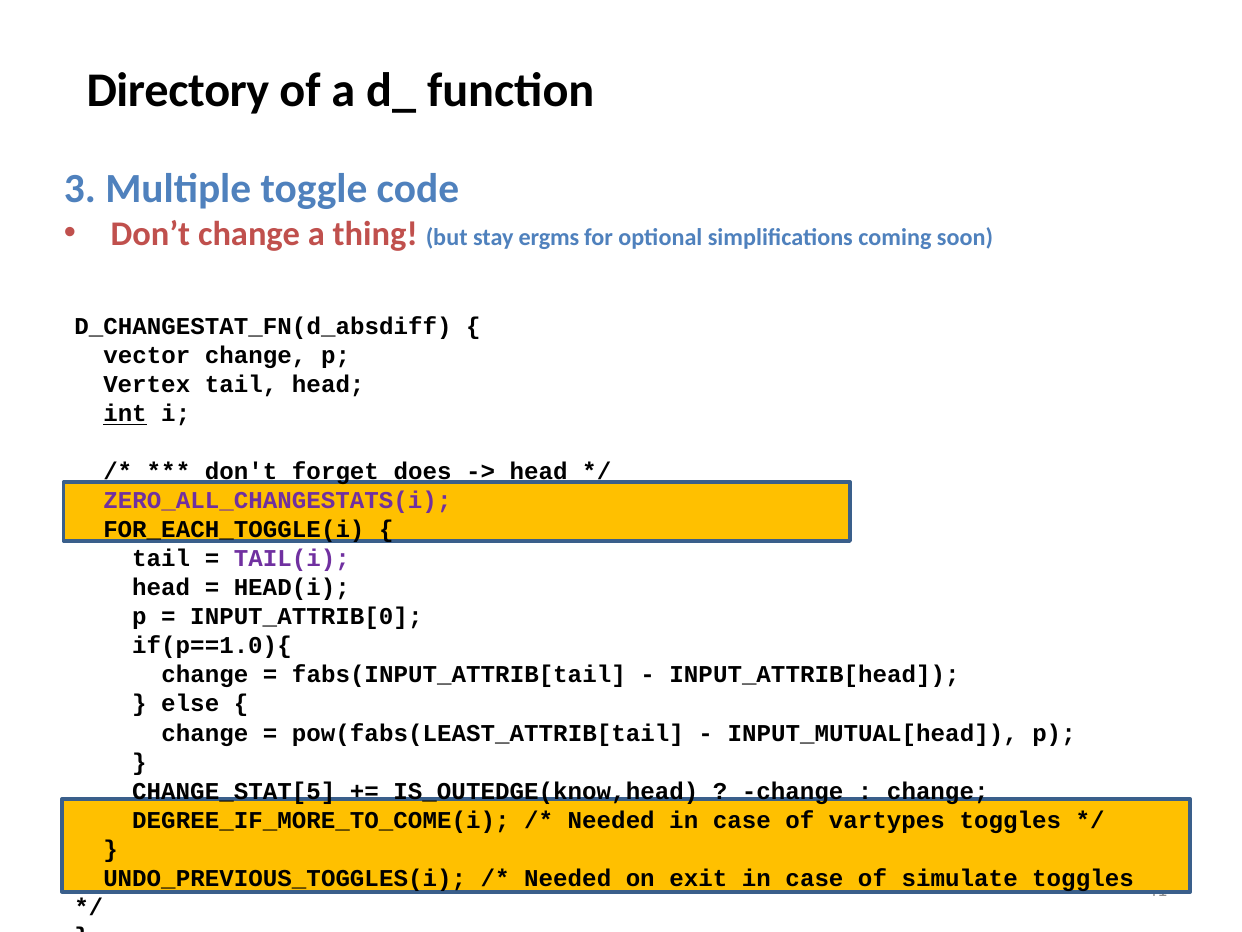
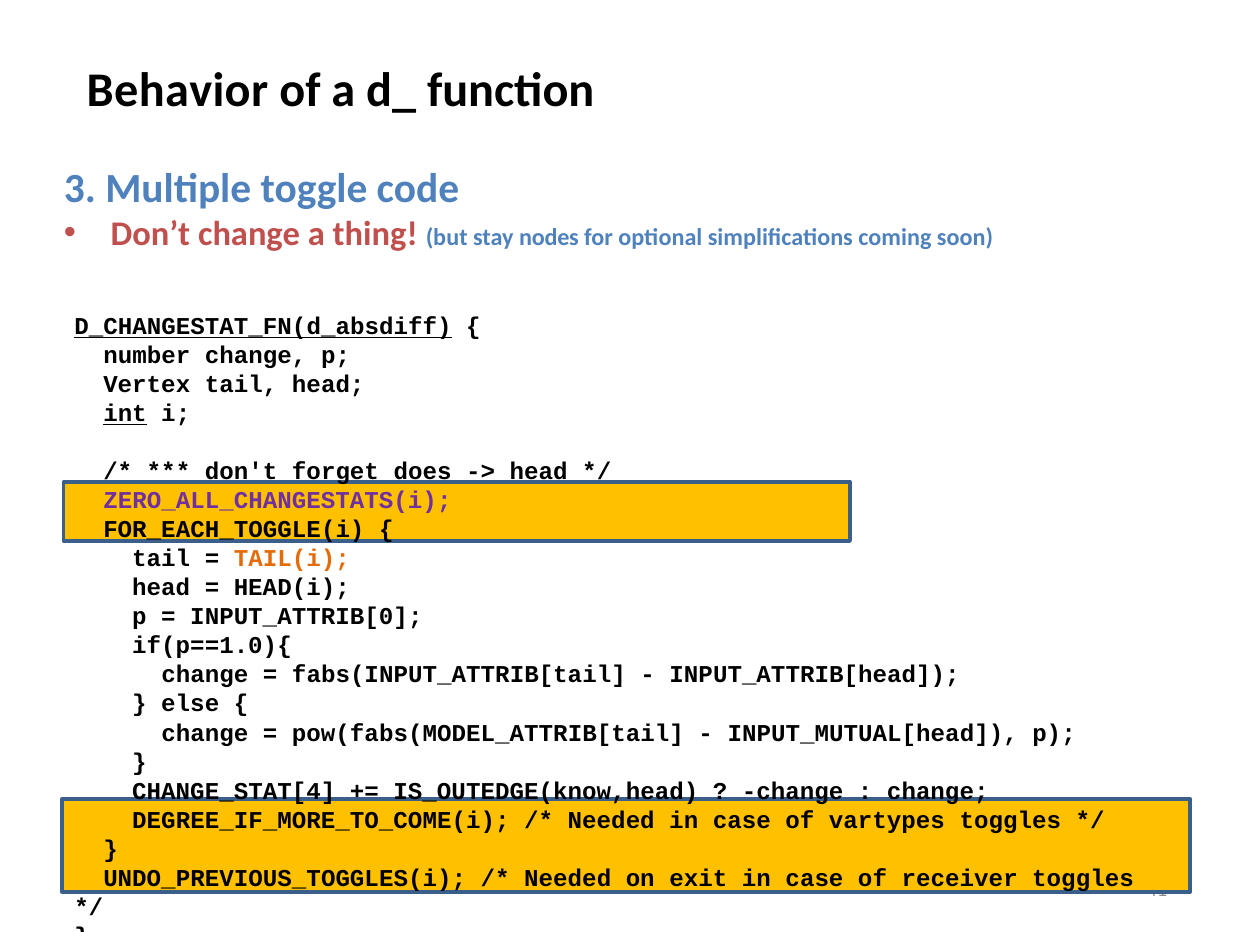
Directory: Directory -> Behavior (177, 90)
ergms: ergms -> nodes (549, 238)
D_CHANGESTAT_FN(d_absdiff underline: none -> present (263, 327)
vector: vector -> number (147, 356)
TAIL(i colour: purple -> orange (292, 559)
pow(fabs(LEAST_ATTRIB[tail: pow(fabs(LEAST_ATTRIB[tail -> pow(fabs(MODEL_ATTRIB[tail (488, 733)
CHANGE_STAT[5: CHANGE_STAT[5 -> CHANGE_STAT[4 (234, 791)
simulate: simulate -> receiver (960, 878)
